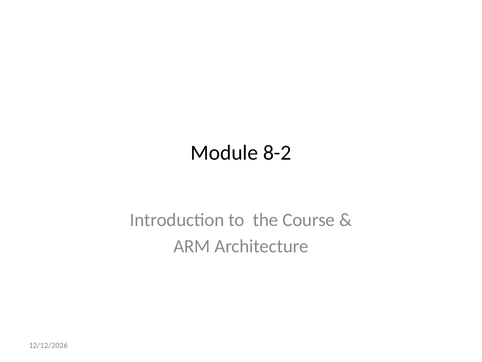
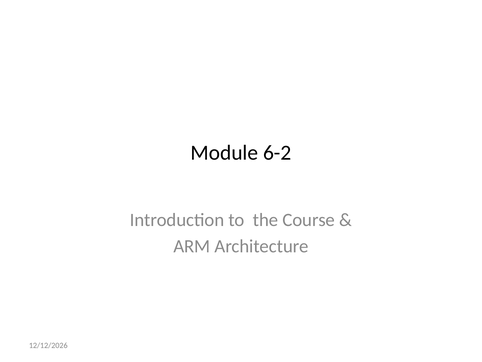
8-2: 8-2 -> 6-2 (277, 153)
